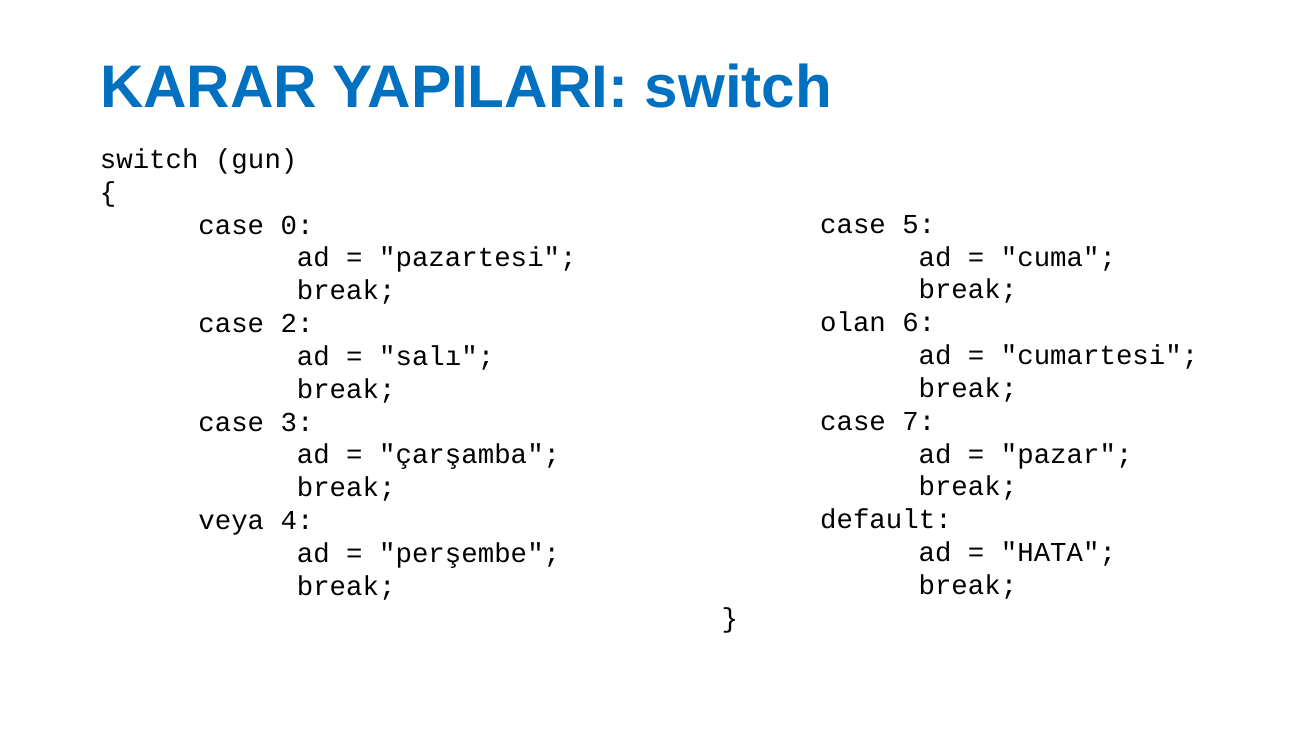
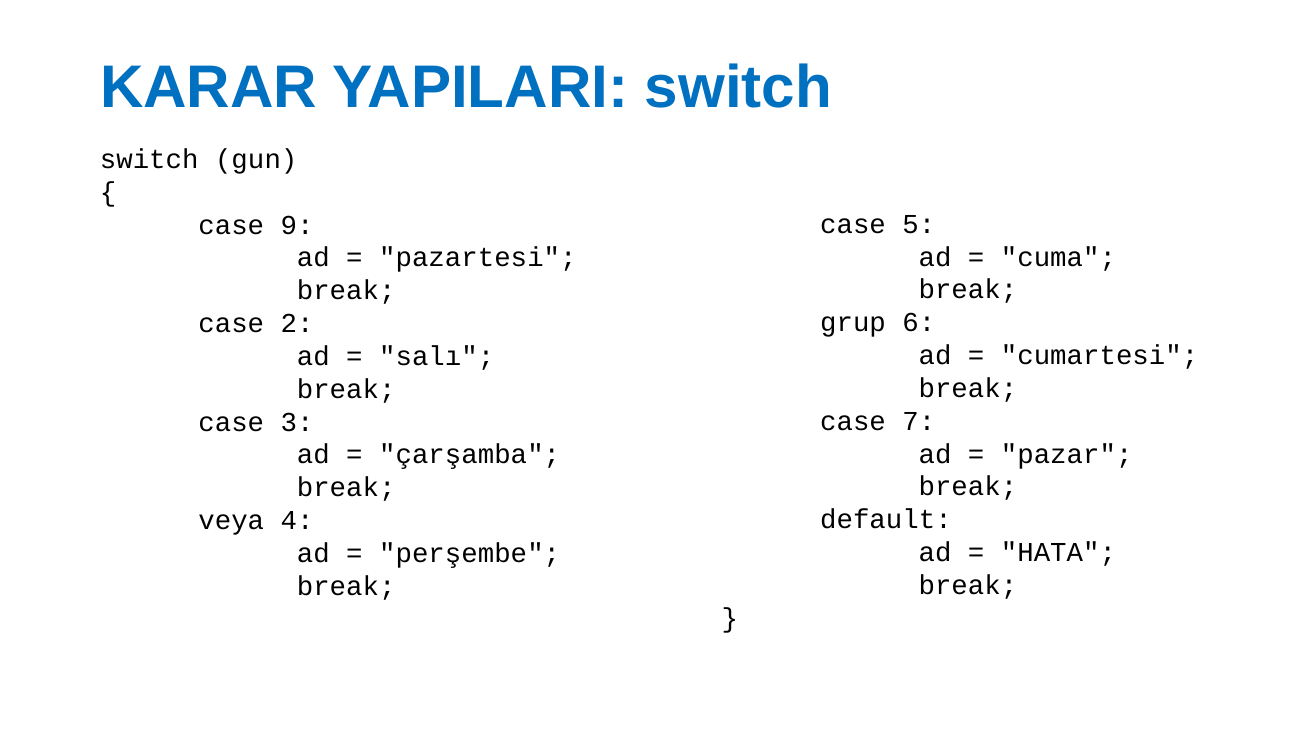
0: 0 -> 9 (297, 225)
olan: olan -> grup (853, 323)
